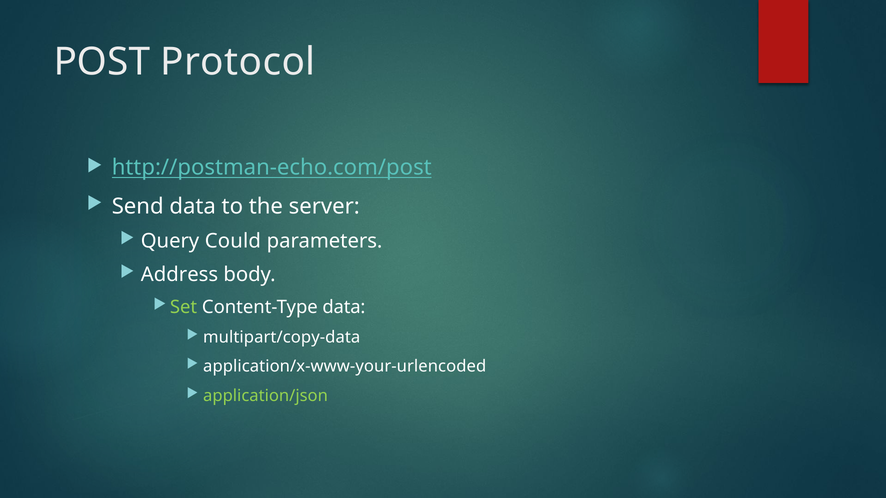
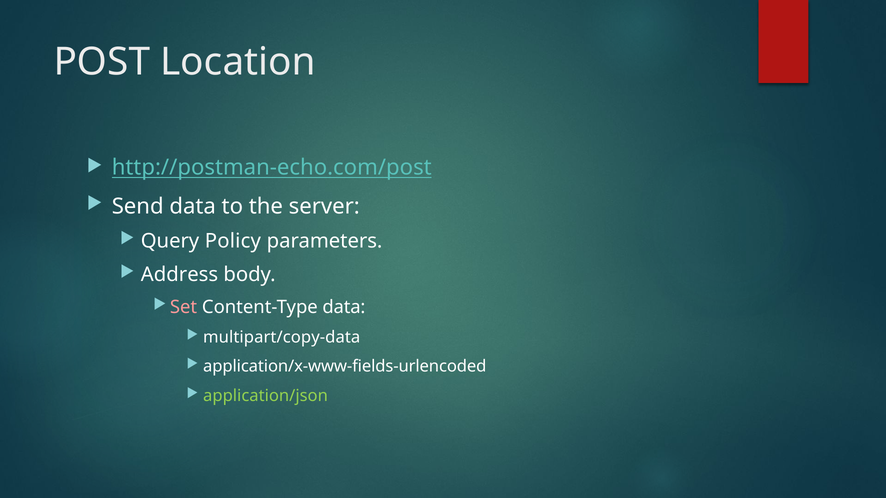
Protocol: Protocol -> Location (238, 62)
Could: Could -> Policy (233, 241)
Set colour: light green -> pink (183, 307)
application/x-www-your-urlencoded: application/x-www-your-urlencoded -> application/x-www-fields-urlencoded (345, 367)
